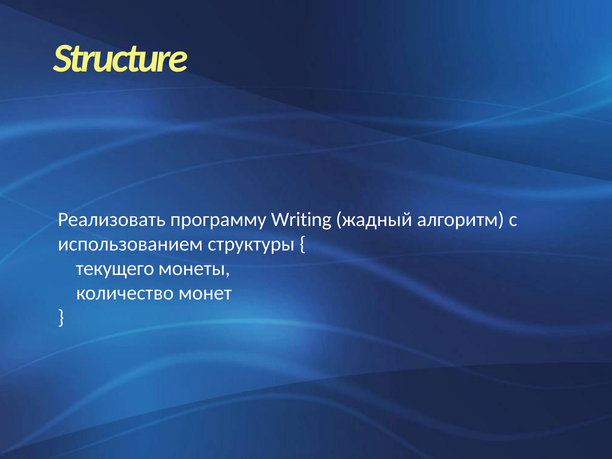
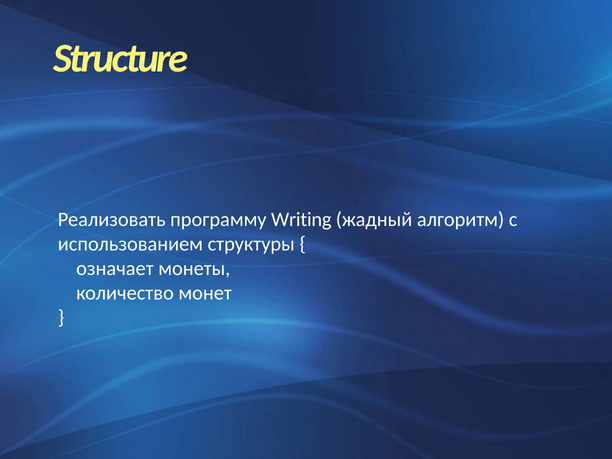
текущего: текущего -> означает (115, 268)
